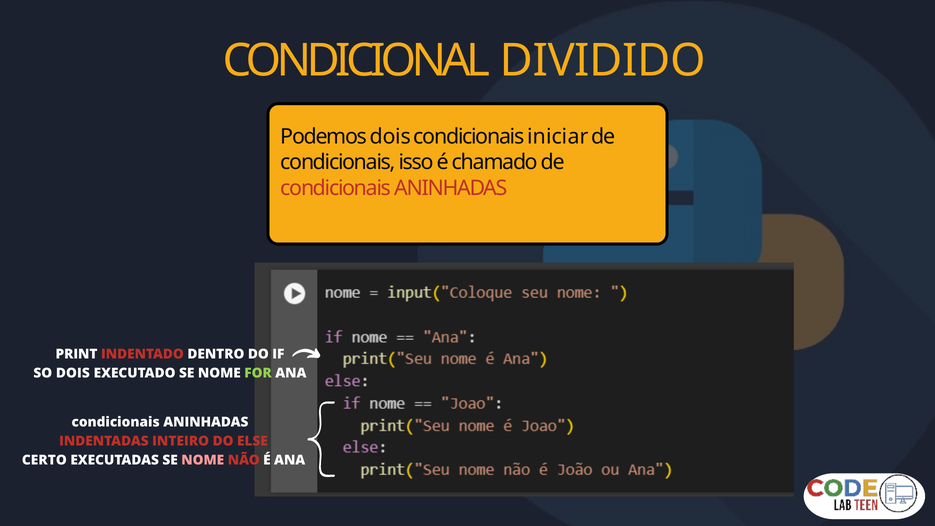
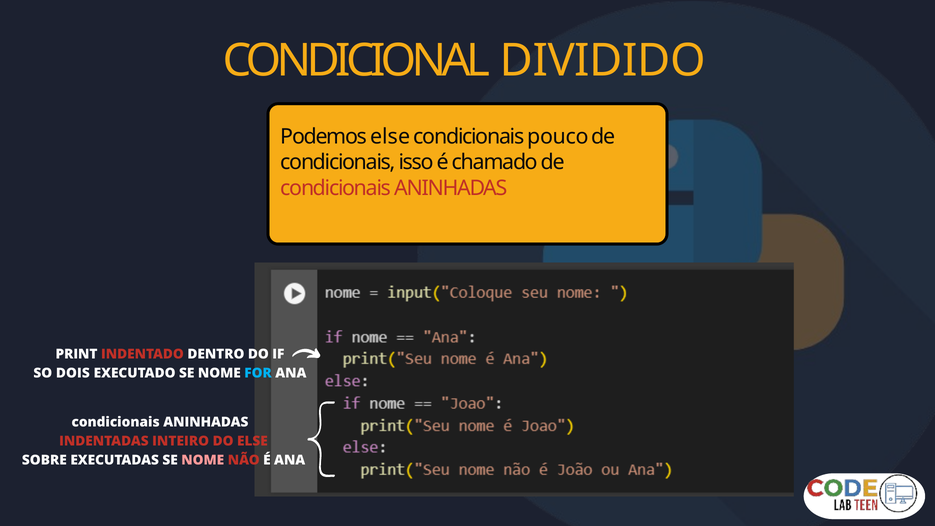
Podemos dois: dois -> else (390, 136)
iniciar: iniciar -> pouco (558, 136)
FOR colour: light green -> light blue (258, 373)
CERTO: CERTO -> SOBRE (44, 460)
